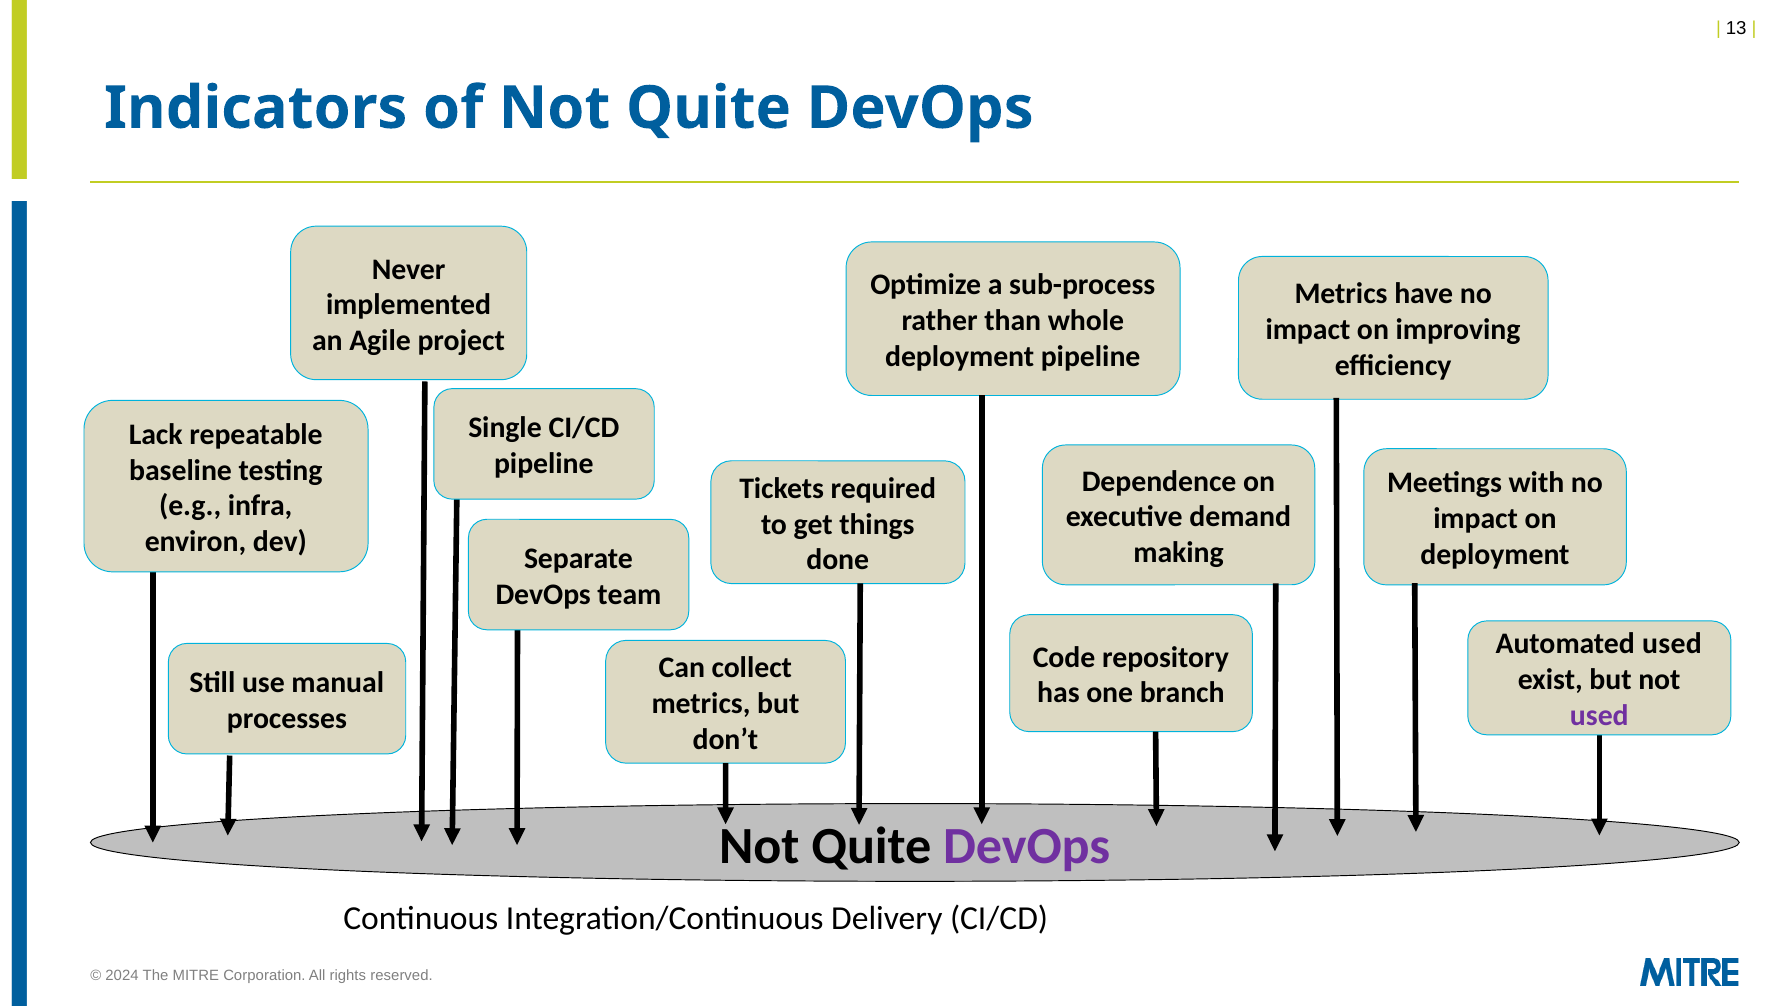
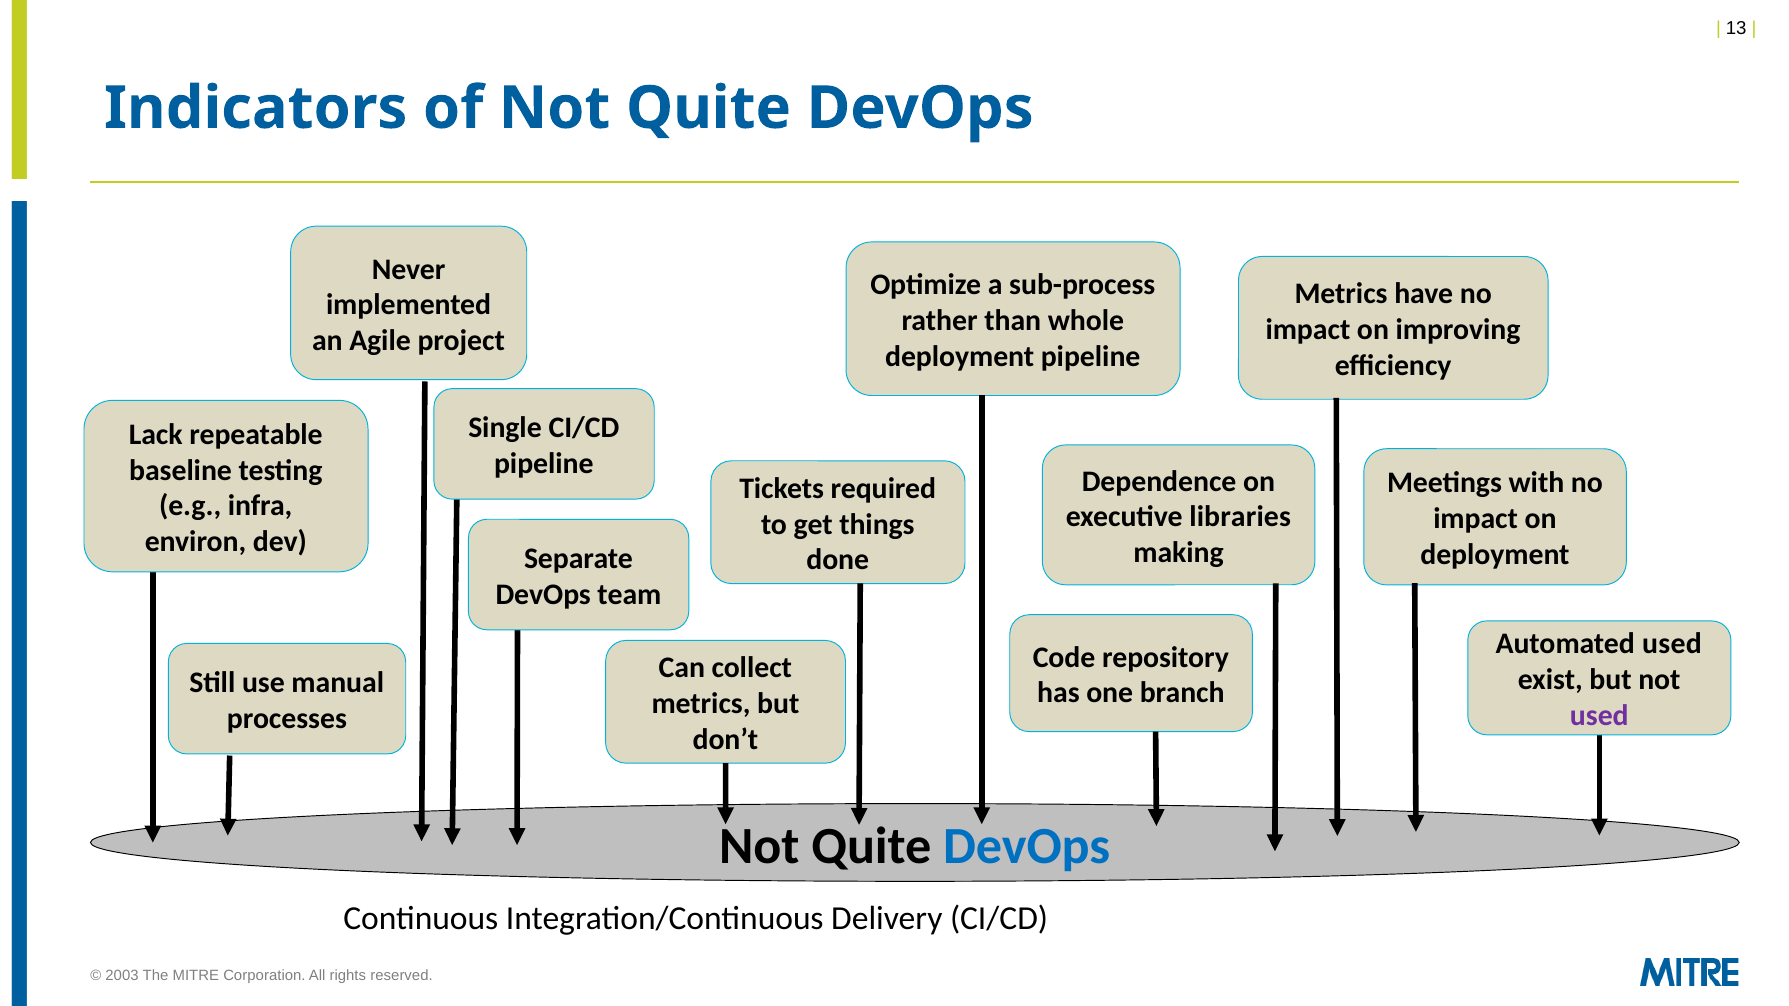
demand: demand -> libraries (1240, 517)
DevOps colour: purple -> blue (1027, 846)
2024: 2024 -> 2003 (122, 976)
